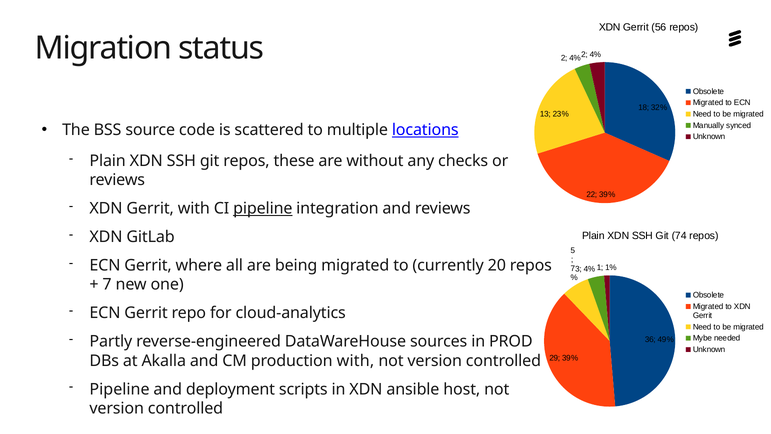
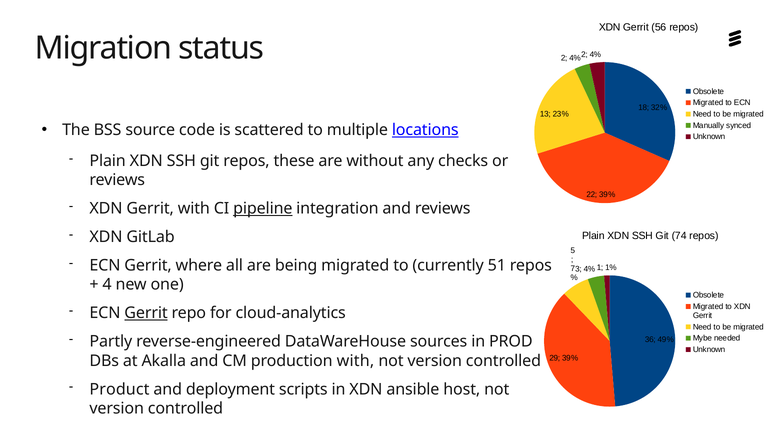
20: 20 -> 51 (497, 265)
7: 7 -> 4 (107, 285)
Gerrit underline: none -> present (146, 313)
Pipeline: Pipeline -> Product (120, 389)
